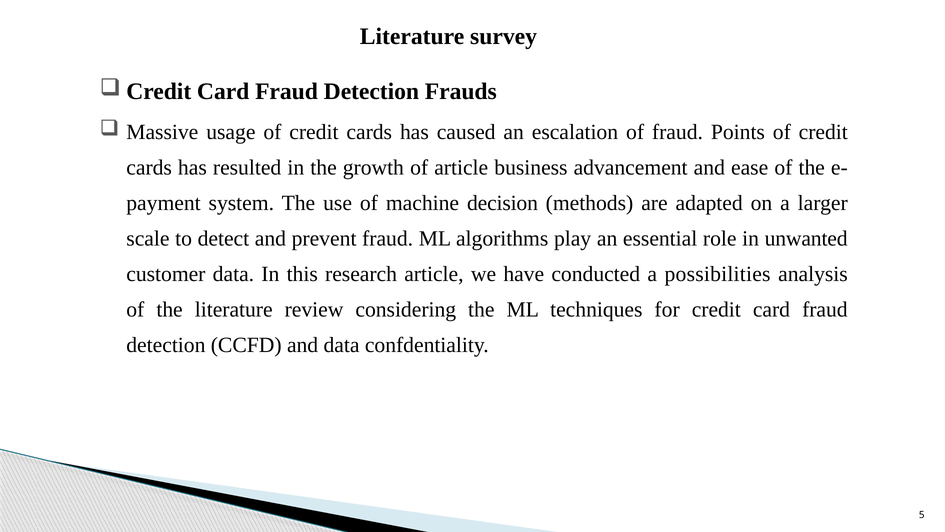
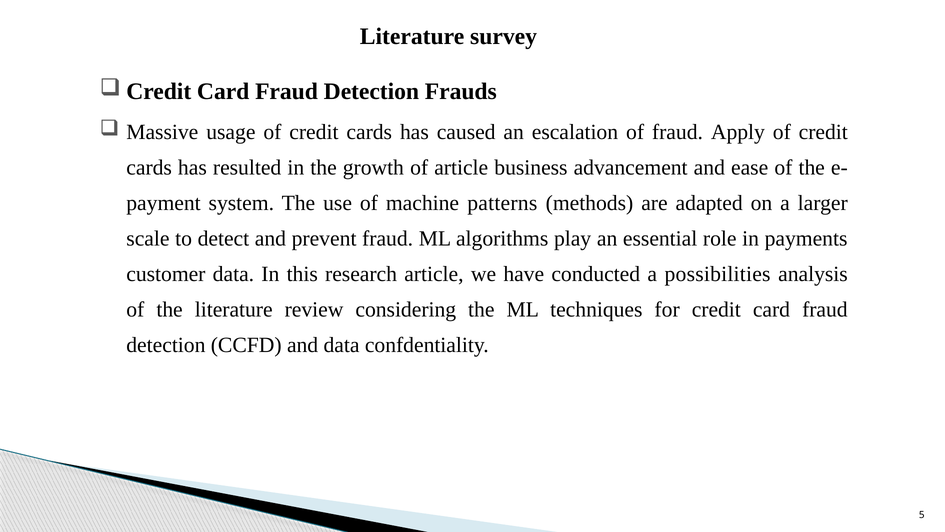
Points: Points -> Apply (738, 132)
decision: decision -> patterns (502, 203)
unwanted: unwanted -> payments (806, 238)
